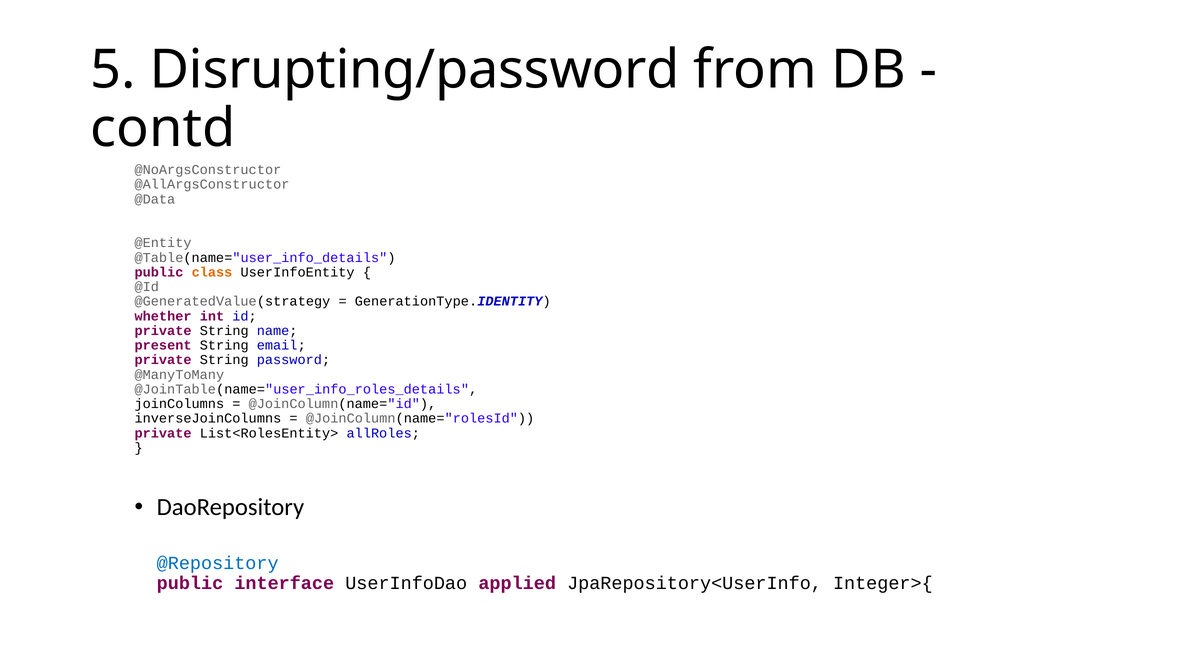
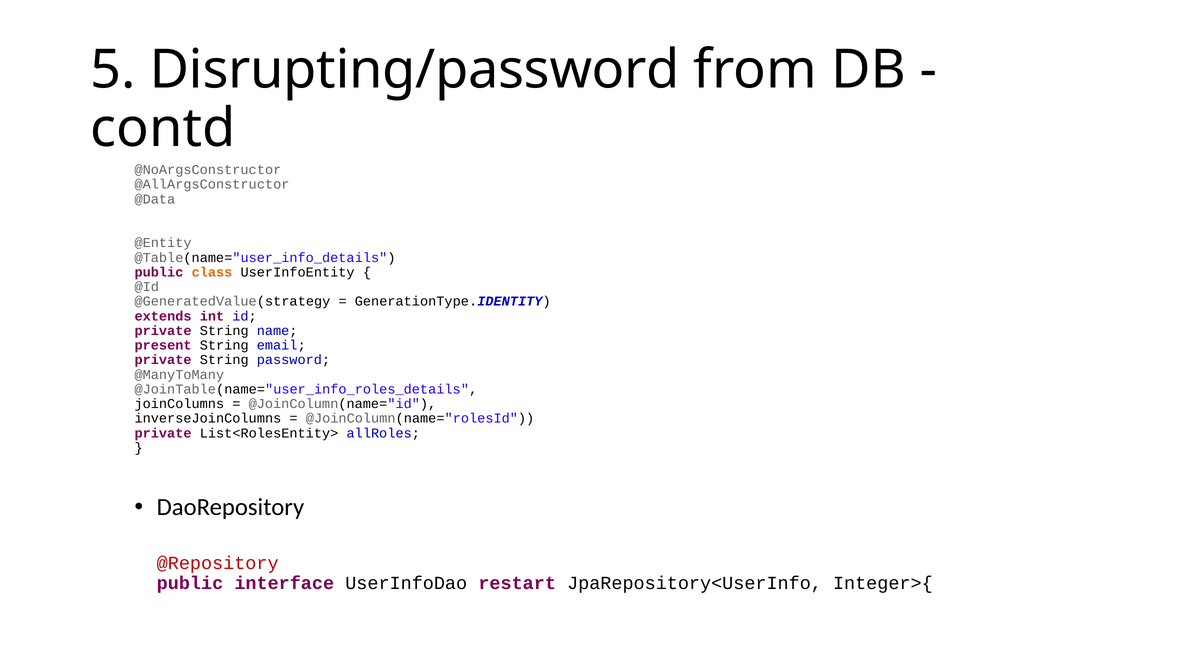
whether: whether -> extends (163, 316)
@Repository colour: blue -> red (218, 564)
applied: applied -> restart (517, 584)
